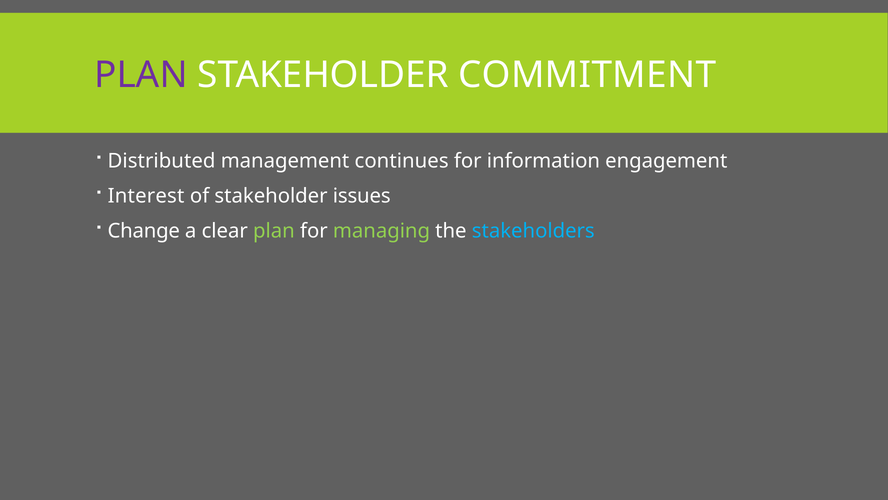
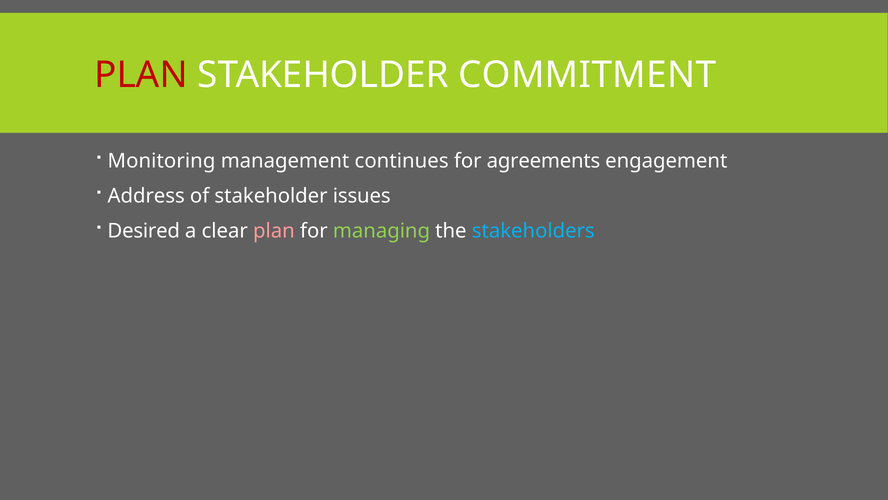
PLAN colour: purple -> red (141, 75)
Distributed: Distributed -> Monitoring (162, 161)
information: information -> agreements (544, 161)
Interest: Interest -> Address (146, 196)
Change: Change -> Desired (144, 231)
plan colour: light green -> pink (274, 231)
